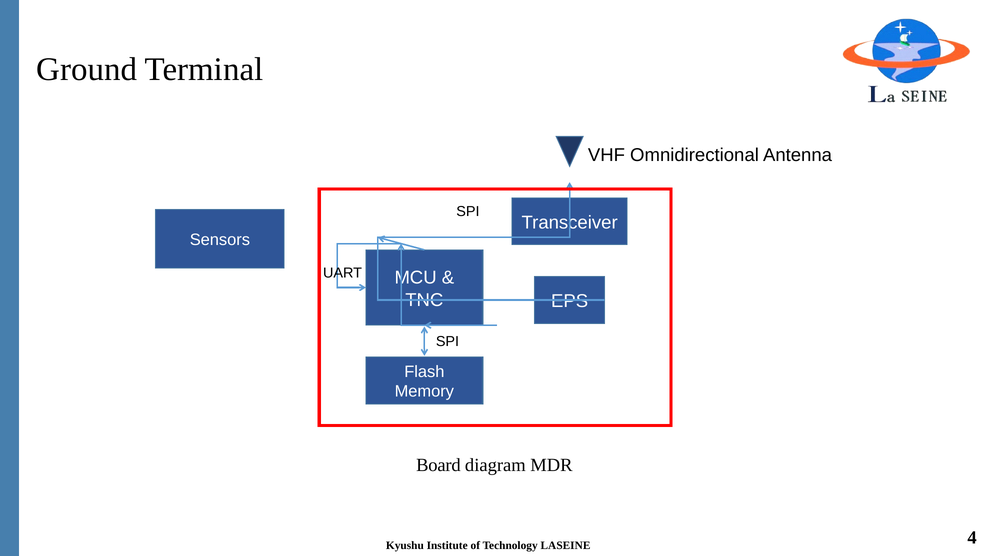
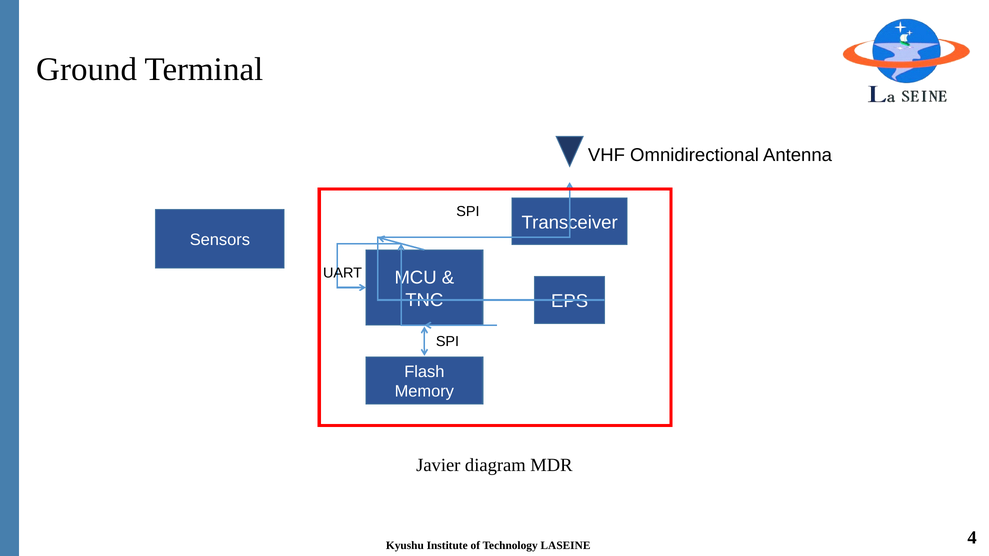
Board: Board -> Javier (438, 465)
